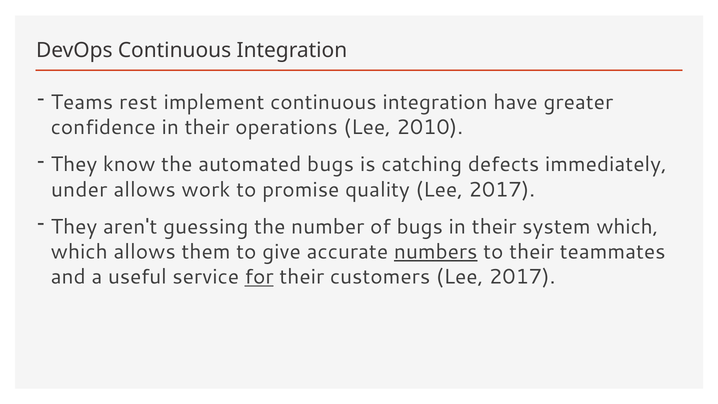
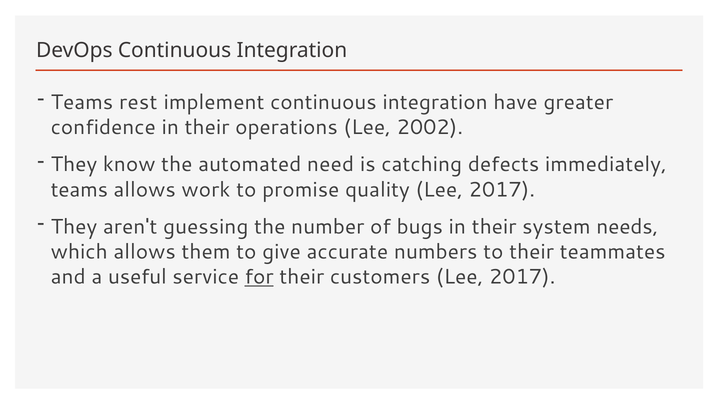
2010: 2010 -> 2002 (430, 127)
automated bugs: bugs -> need (331, 165)
under: under -> teams (79, 190)
system which: which -> needs (627, 227)
numbers underline: present -> none (436, 252)
